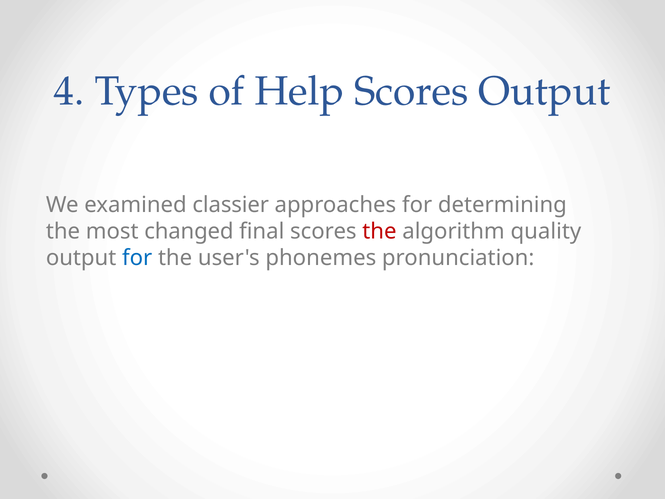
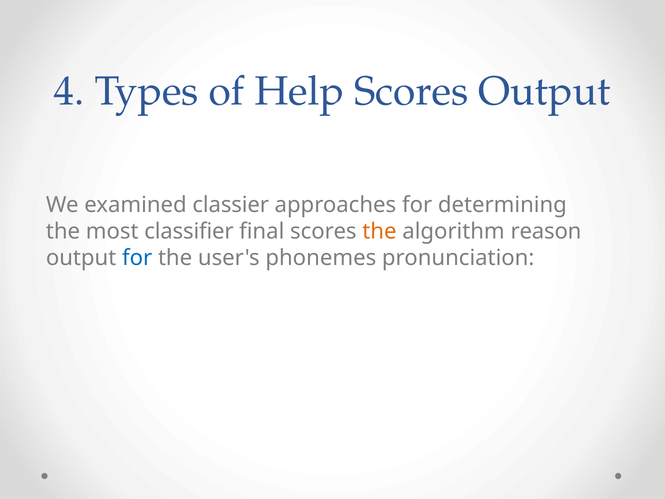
changed: changed -> classifier (189, 231)
the colour: red -> orange (379, 231)
quality: quality -> reason (546, 231)
